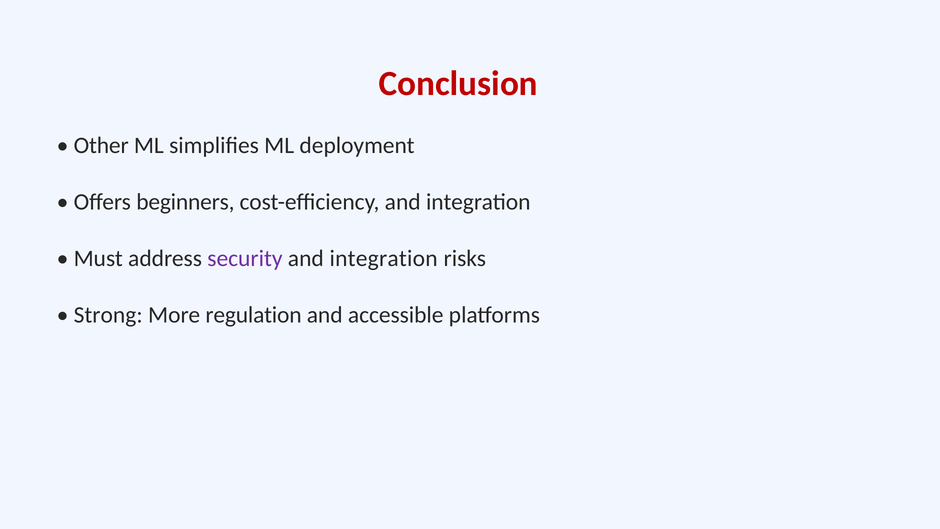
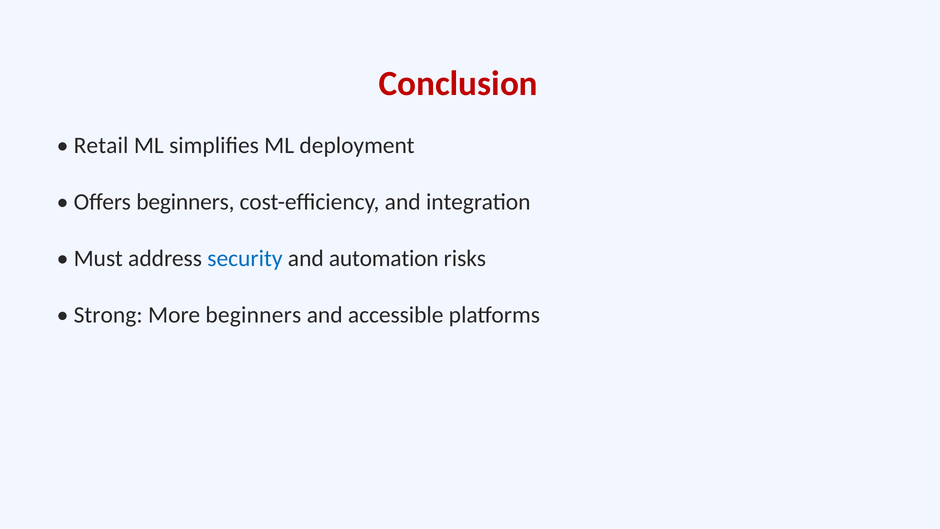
Other: Other -> Retail (101, 145)
security colour: purple -> blue (245, 258)
integration: integration -> automation (384, 258)
More regulation: regulation -> beginners (253, 315)
